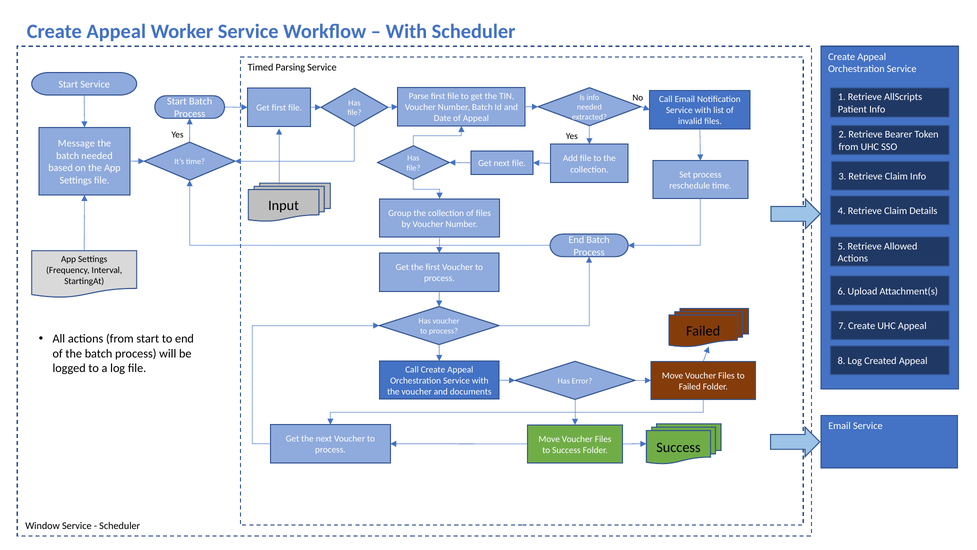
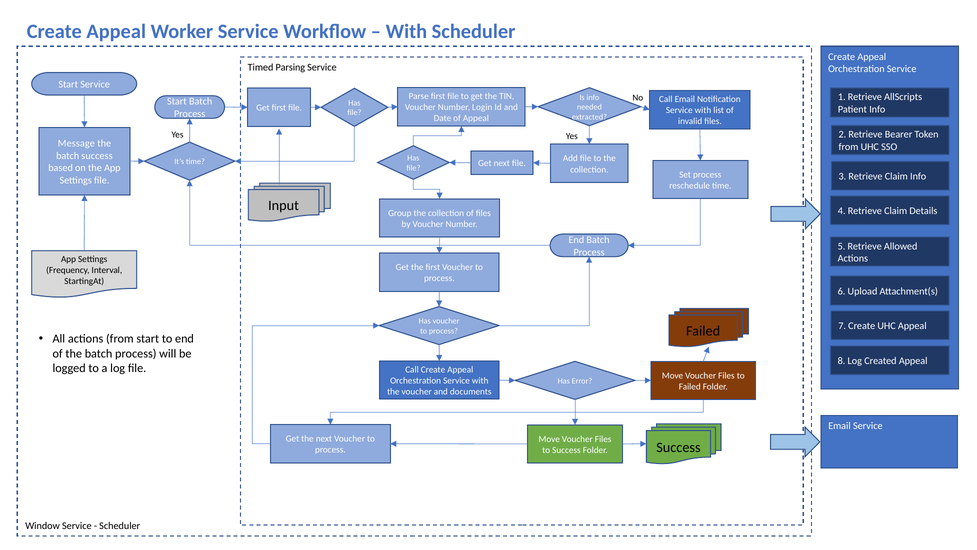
Number Batch: Batch -> Login (482, 107)
batch needed: needed -> success (97, 156)
